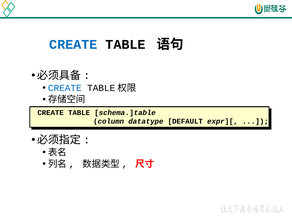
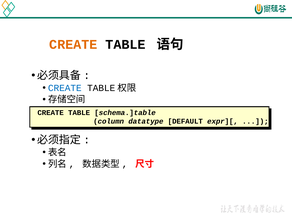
CREATE colour: blue -> orange (73, 45)
